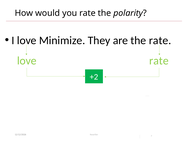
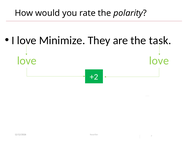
the rate: rate -> task (160, 40)
love rate: rate -> love (159, 61)
